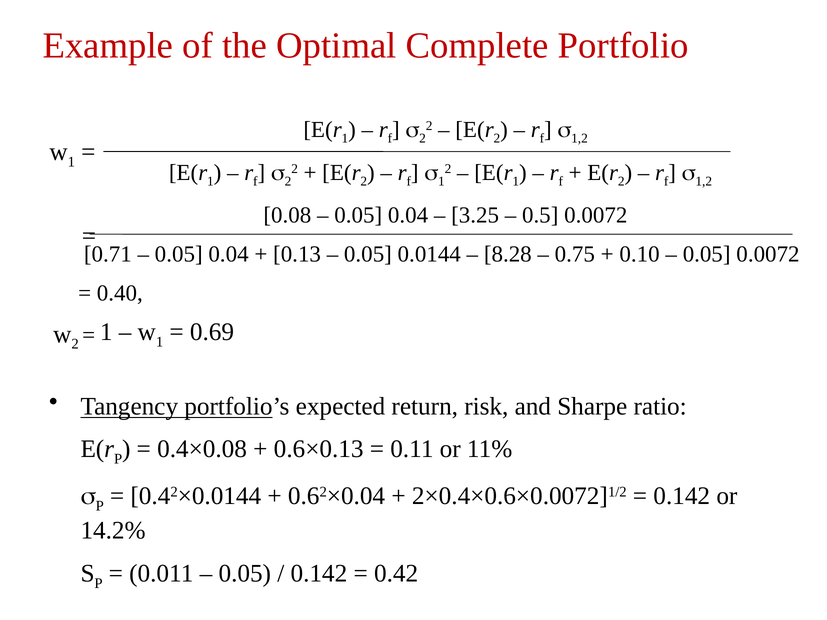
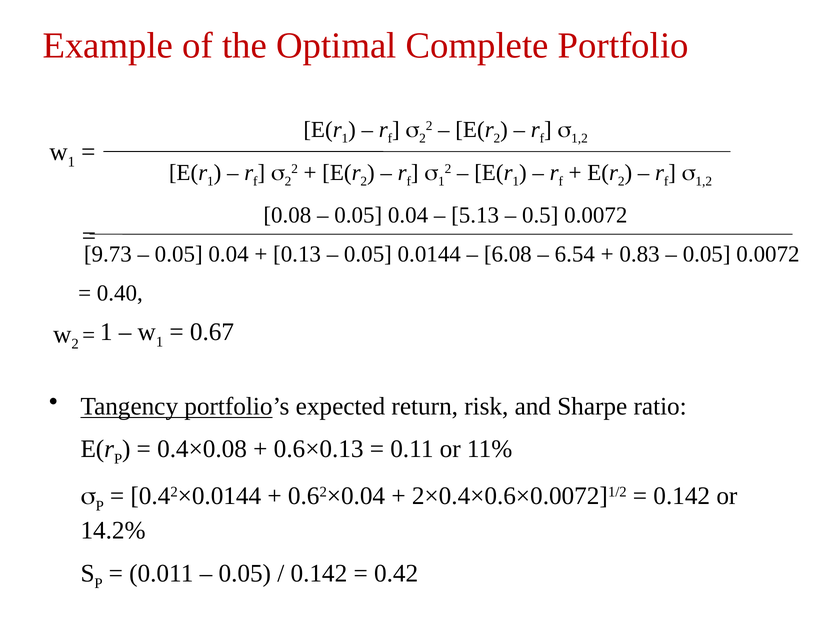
3.25: 3.25 -> 5.13 (475, 215)
0.71: 0.71 -> 9.73 (108, 254)
8.28: 8.28 -> 6.08 (508, 254)
0.75: 0.75 -> 6.54 (575, 254)
0.10: 0.10 -> 0.83 (640, 254)
0.69: 0.69 -> 0.67 (212, 332)
